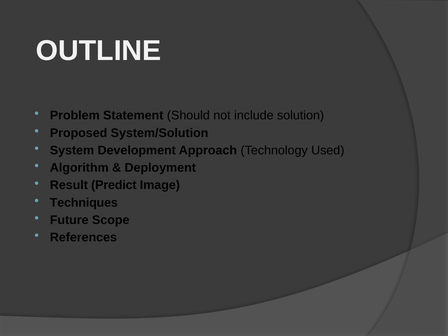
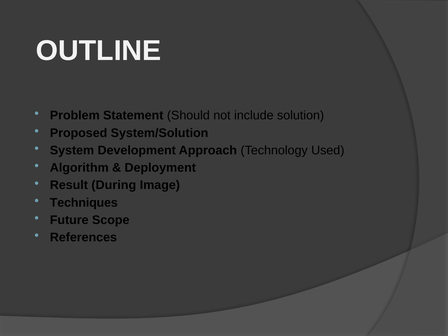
Predict: Predict -> During (114, 185)
